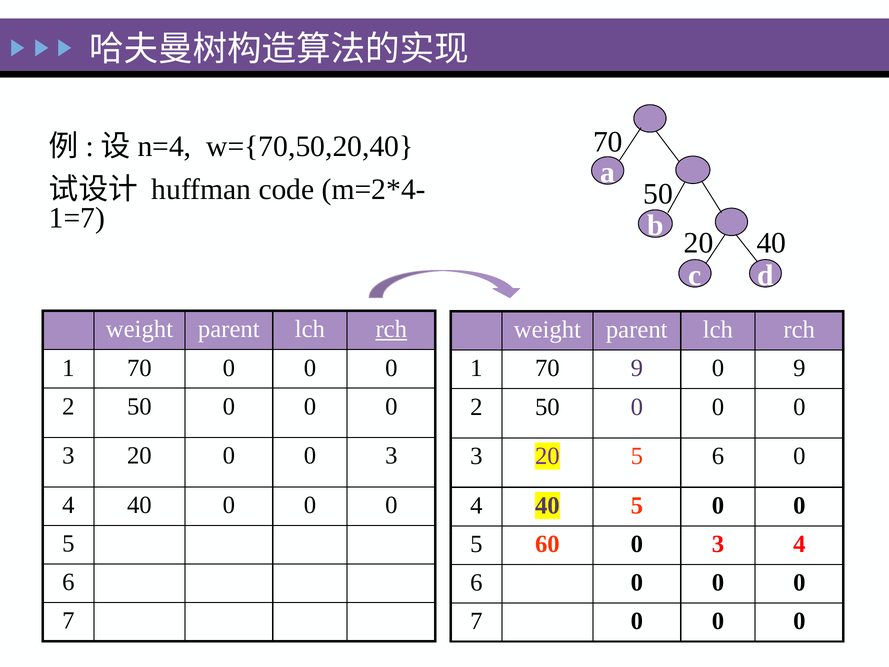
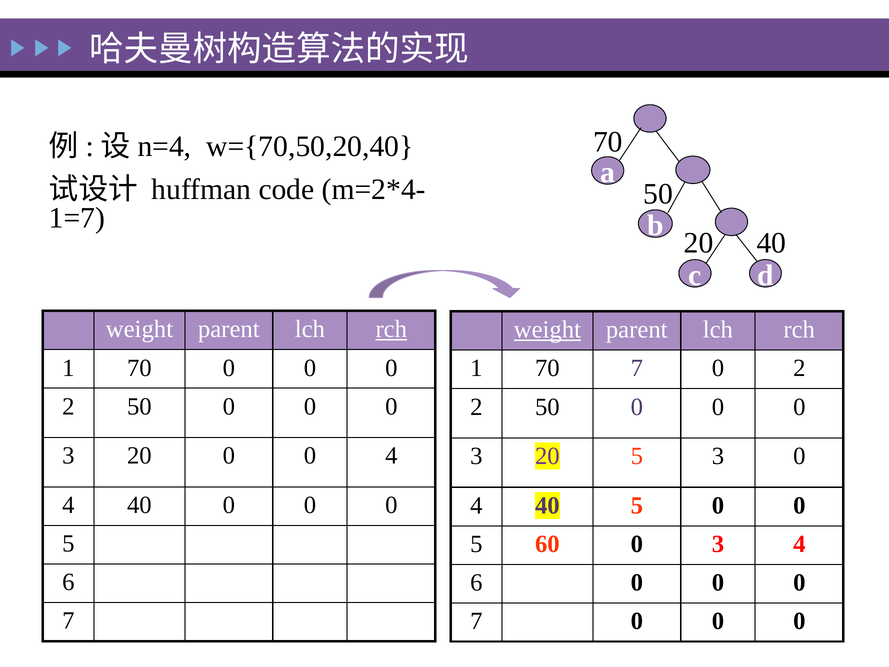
weight underline: none -> present (547, 330)
70 9: 9 -> 7 (637, 368)
9: 9 -> 2 (799, 368)
20 0 0 3: 3 -> 4 (391, 456)
20 5 6: 6 -> 3 (718, 456)
